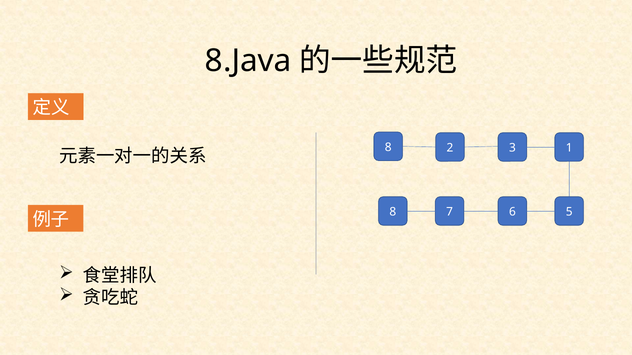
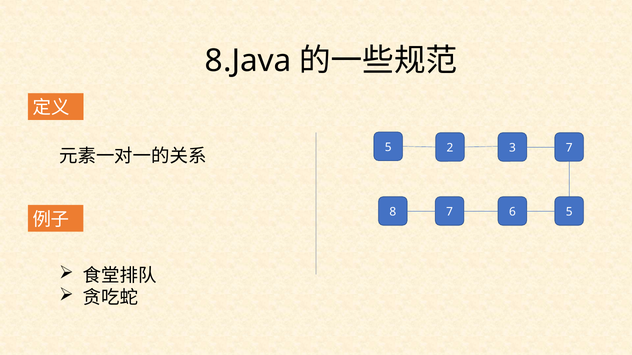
8: 8 -> 5 (388, 147)
2 1: 1 -> 7 (569, 148)
